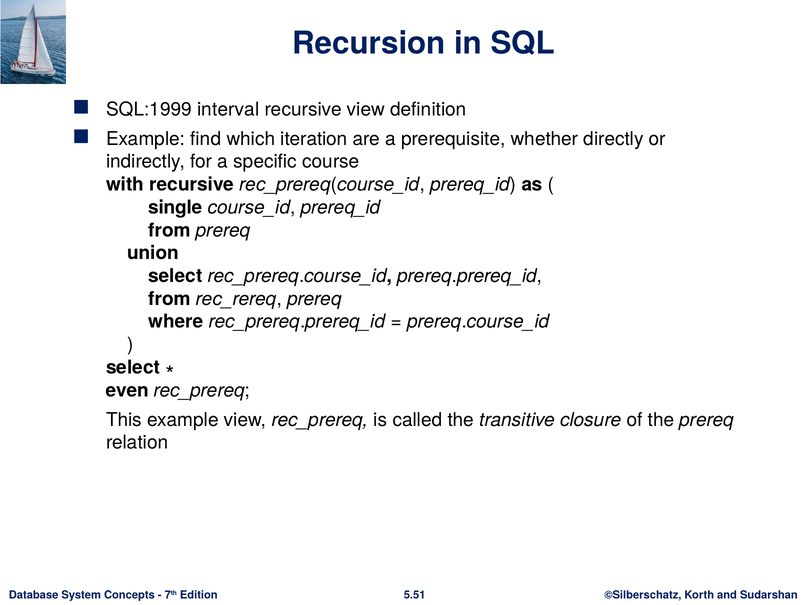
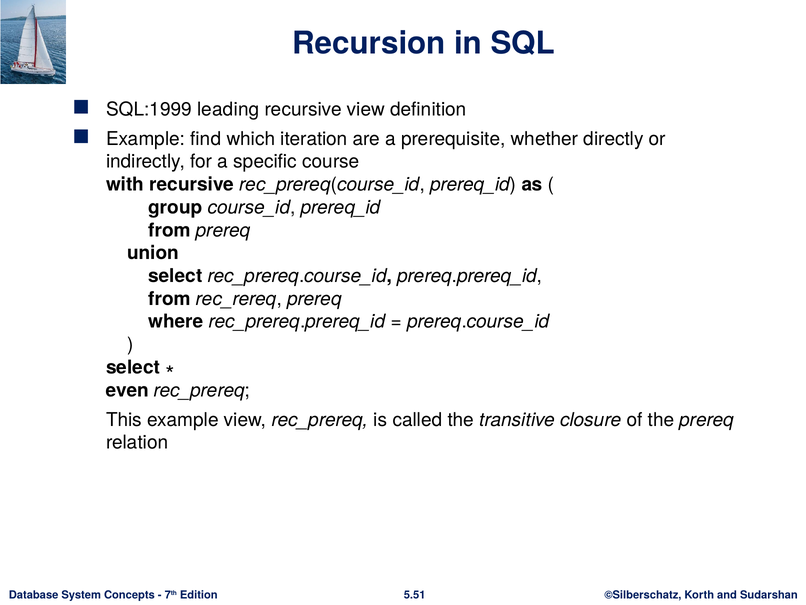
interval: interval -> leading (228, 109)
single: single -> group (175, 207)
